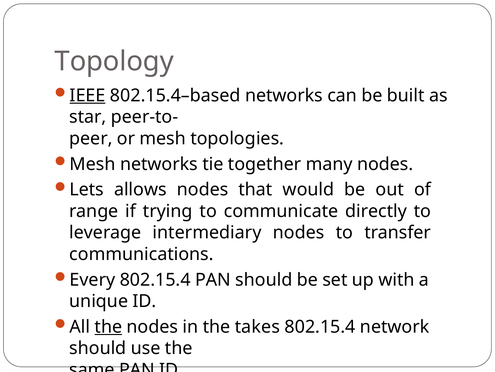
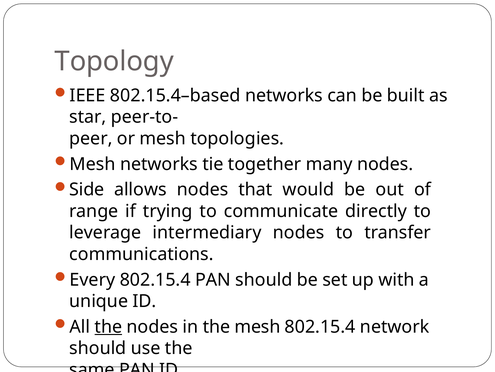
IEEE underline: present -> none (88, 95)
Lets: Lets -> Side (87, 189)
the takes: takes -> mesh (257, 326)
